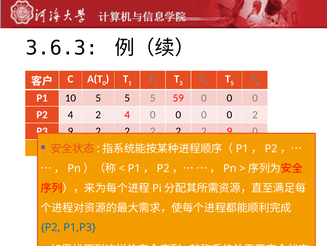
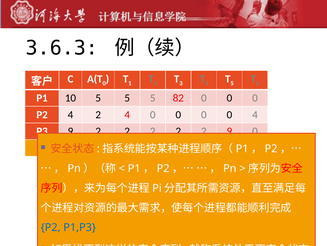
59: 59 -> 82 (178, 98)
0 2: 2 -> 4 (255, 114)
